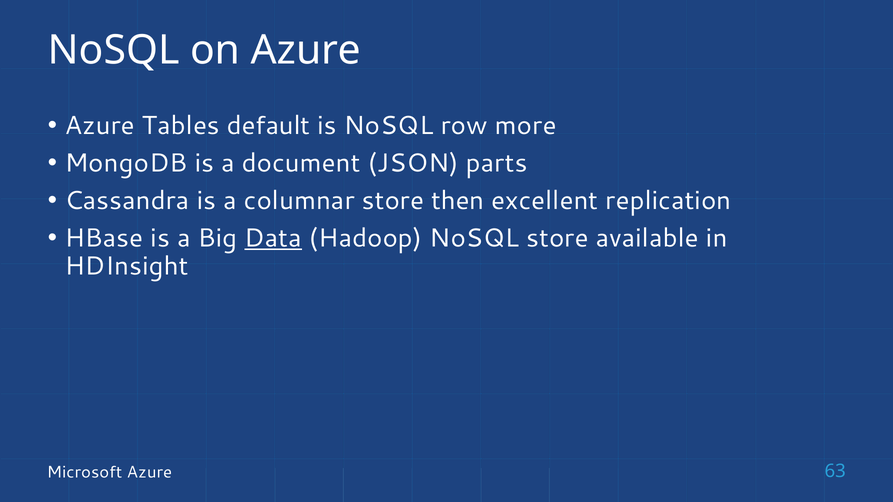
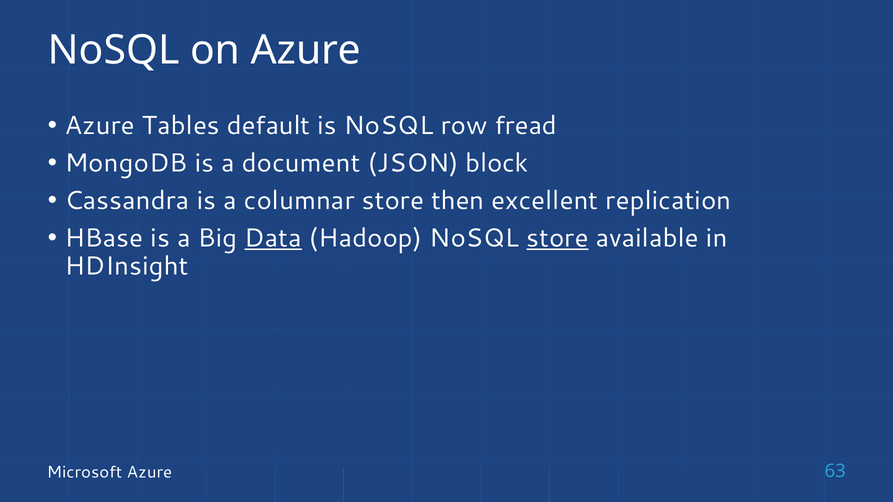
more: more -> fread (526, 126)
parts: parts -> block (497, 163)
store underline: none -> present (557, 238)
